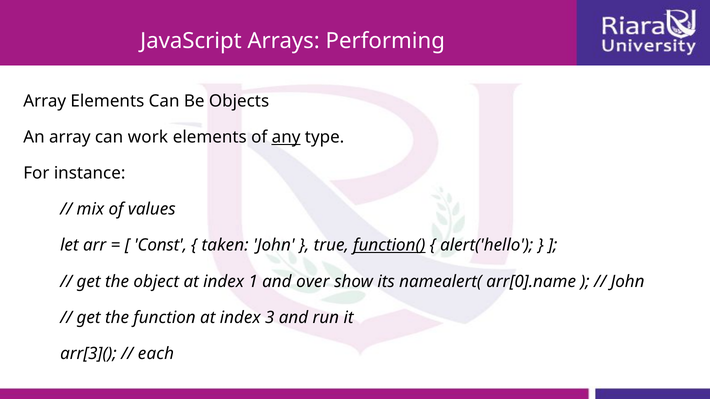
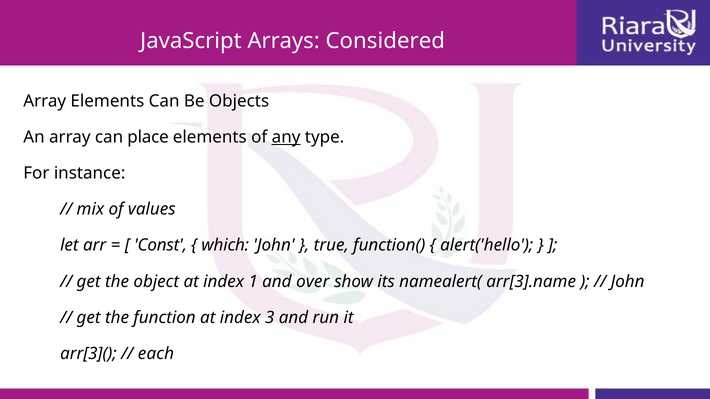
Performing: Performing -> Considered (385, 41)
work: work -> place (148, 137)
taken: taken -> which (225, 246)
function( underline: present -> none (389, 246)
arr[0].name: arr[0].name -> arr[3].name (531, 282)
